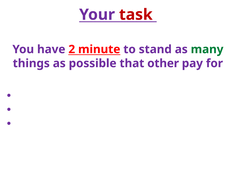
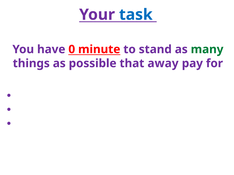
task colour: red -> blue (136, 15)
2: 2 -> 0 (72, 49)
other: other -> away (163, 64)
